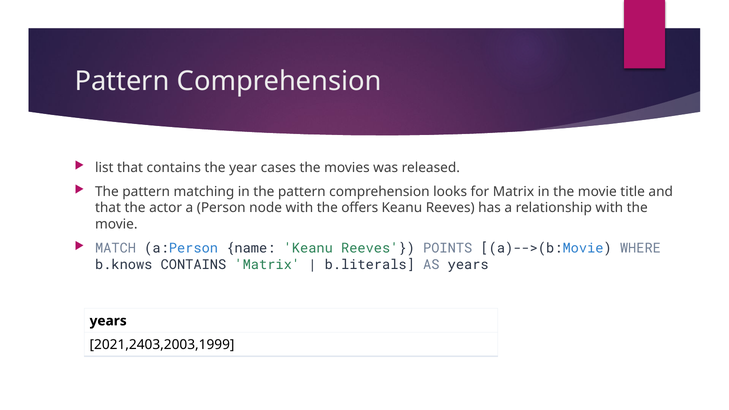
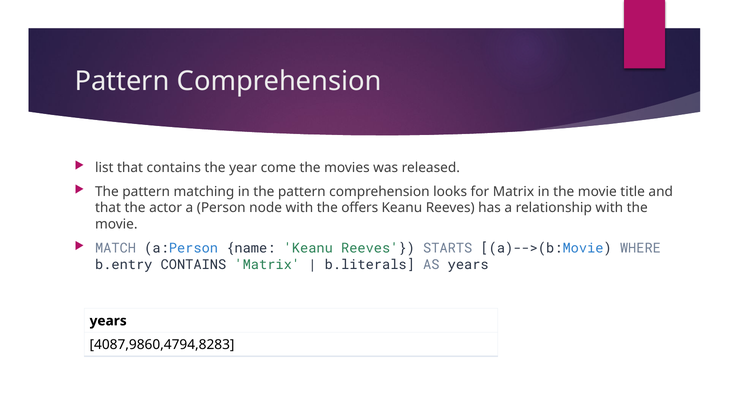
cases: cases -> come (278, 168)
POINTS: POINTS -> STARTS (448, 248)
b.knows: b.knows -> b.entry (124, 265)
2021,2403,2003,1999: 2021,2403,2003,1999 -> 4087,9860,4794,8283 (162, 345)
